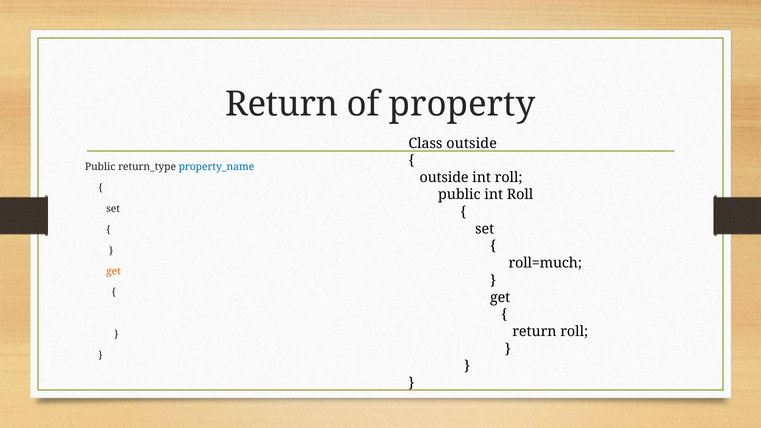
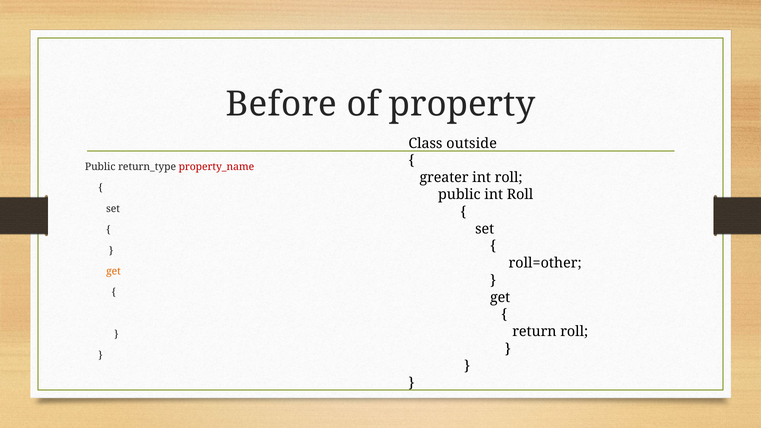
Return: Return -> Before (281, 104)
property_name colour: blue -> red (216, 167)
outside: outside -> greater (444, 178)
roll=much: roll=much -> roll=other (545, 263)
